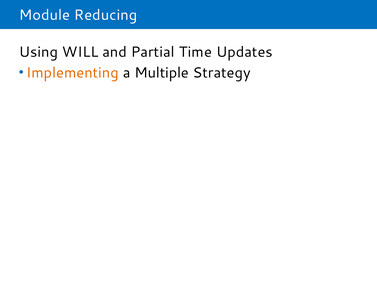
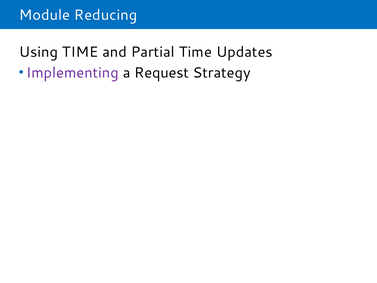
Using WILL: WILL -> TIME (80, 52)
Implementing colour: orange -> purple (72, 73)
Multiple: Multiple -> Request (162, 73)
